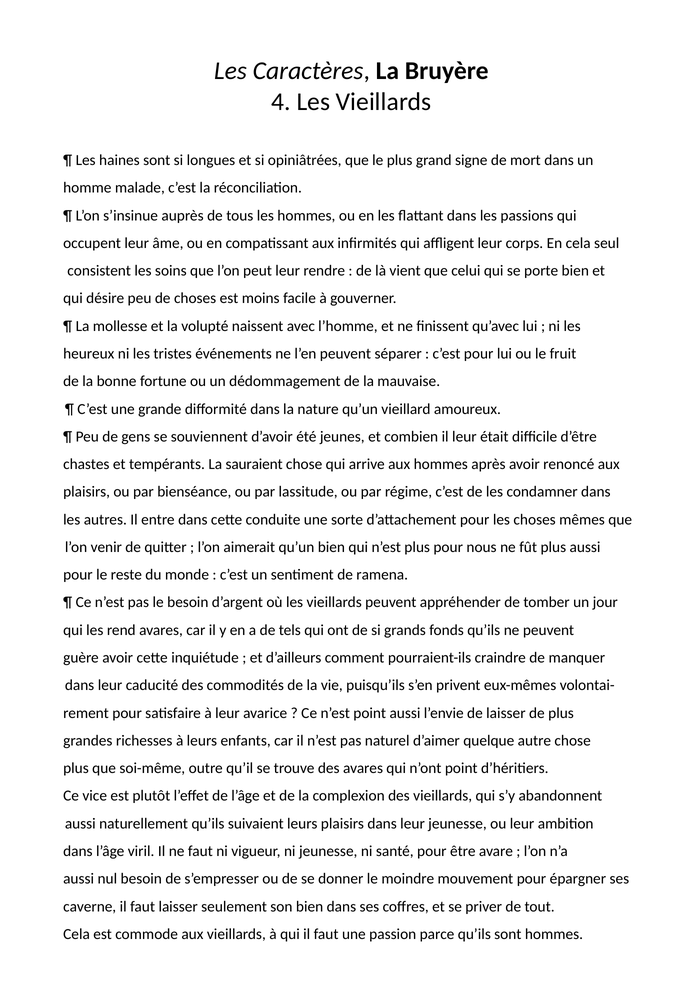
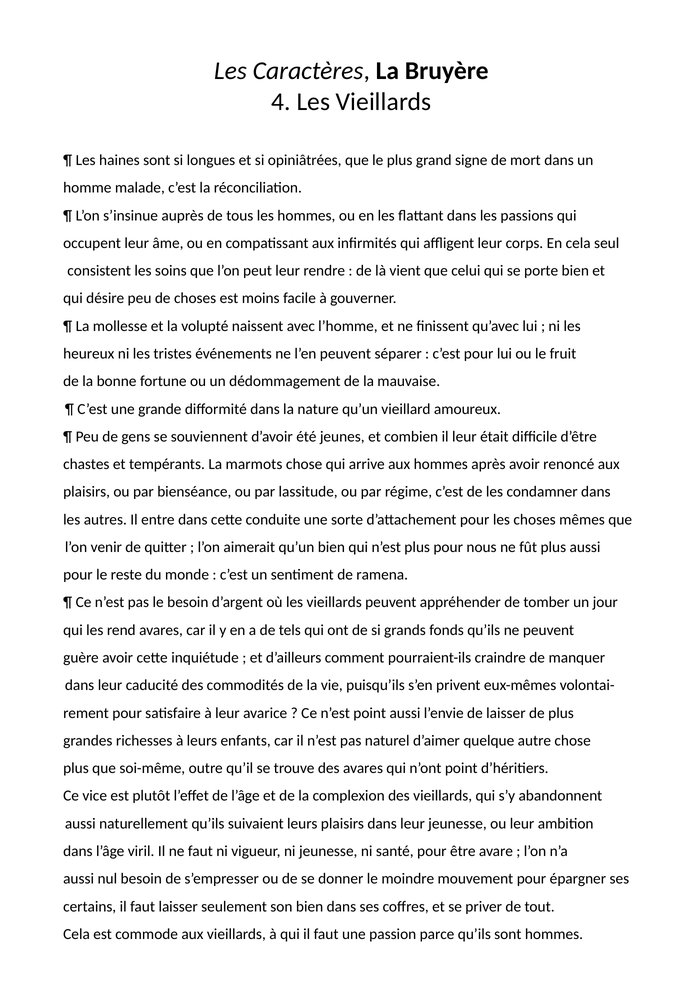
sauraient: sauraient -> marmots (254, 464)
caverne: caverne -> certains (90, 907)
